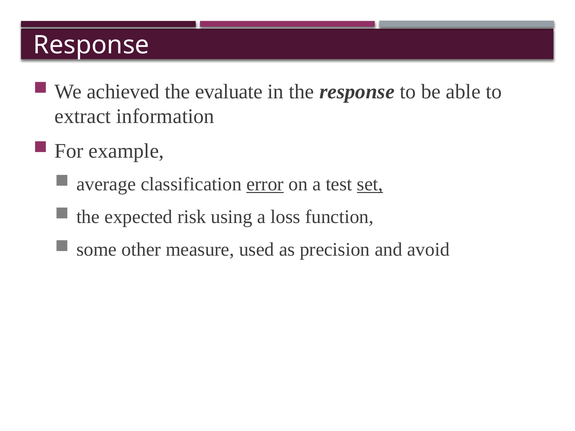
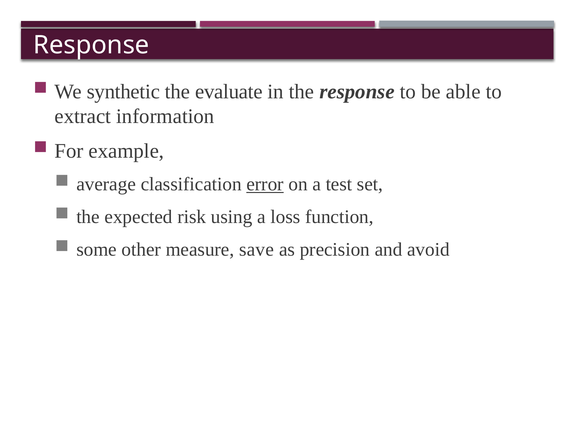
achieved: achieved -> synthetic (123, 92)
set underline: present -> none (370, 184)
used: used -> save (257, 250)
